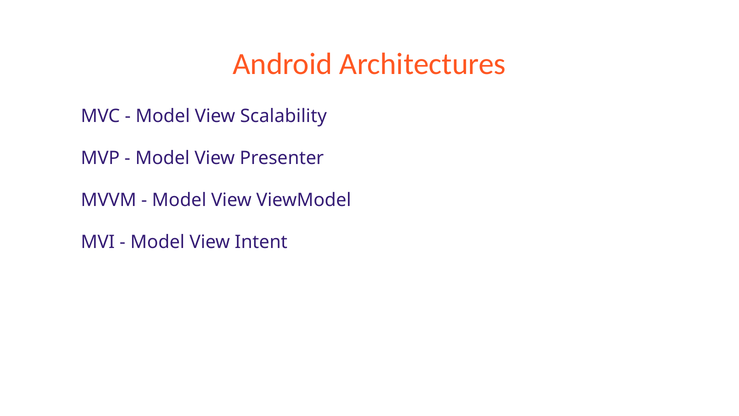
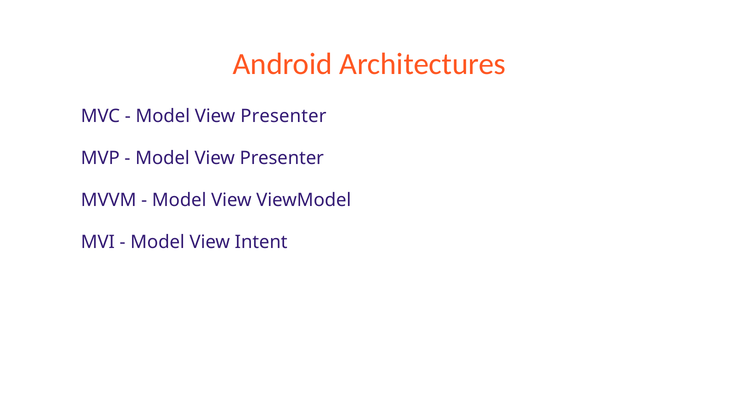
Scalability: Scalability -> Presenter (283, 116)
